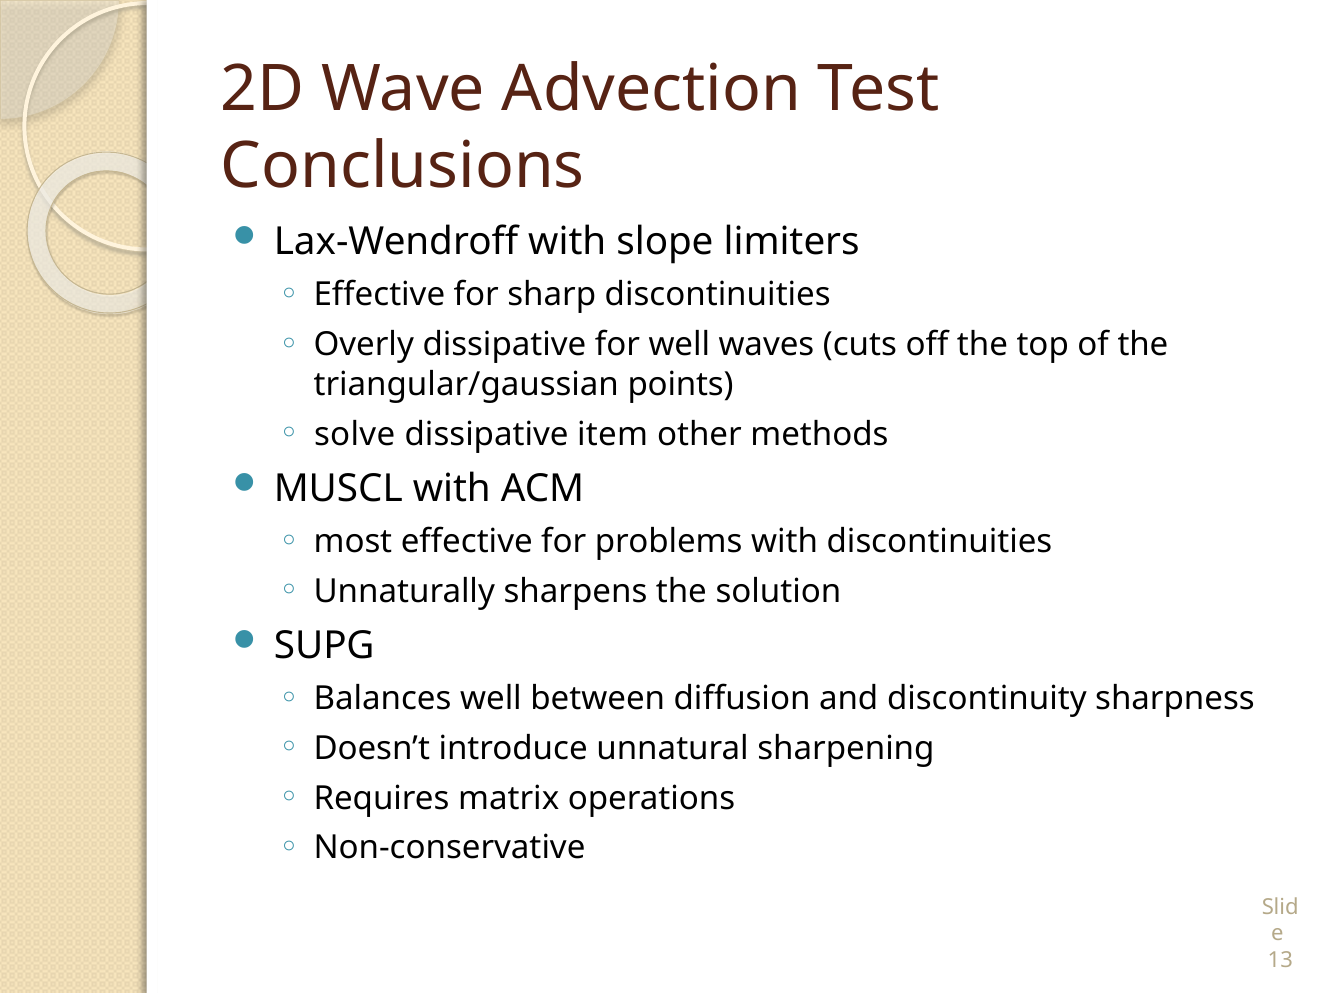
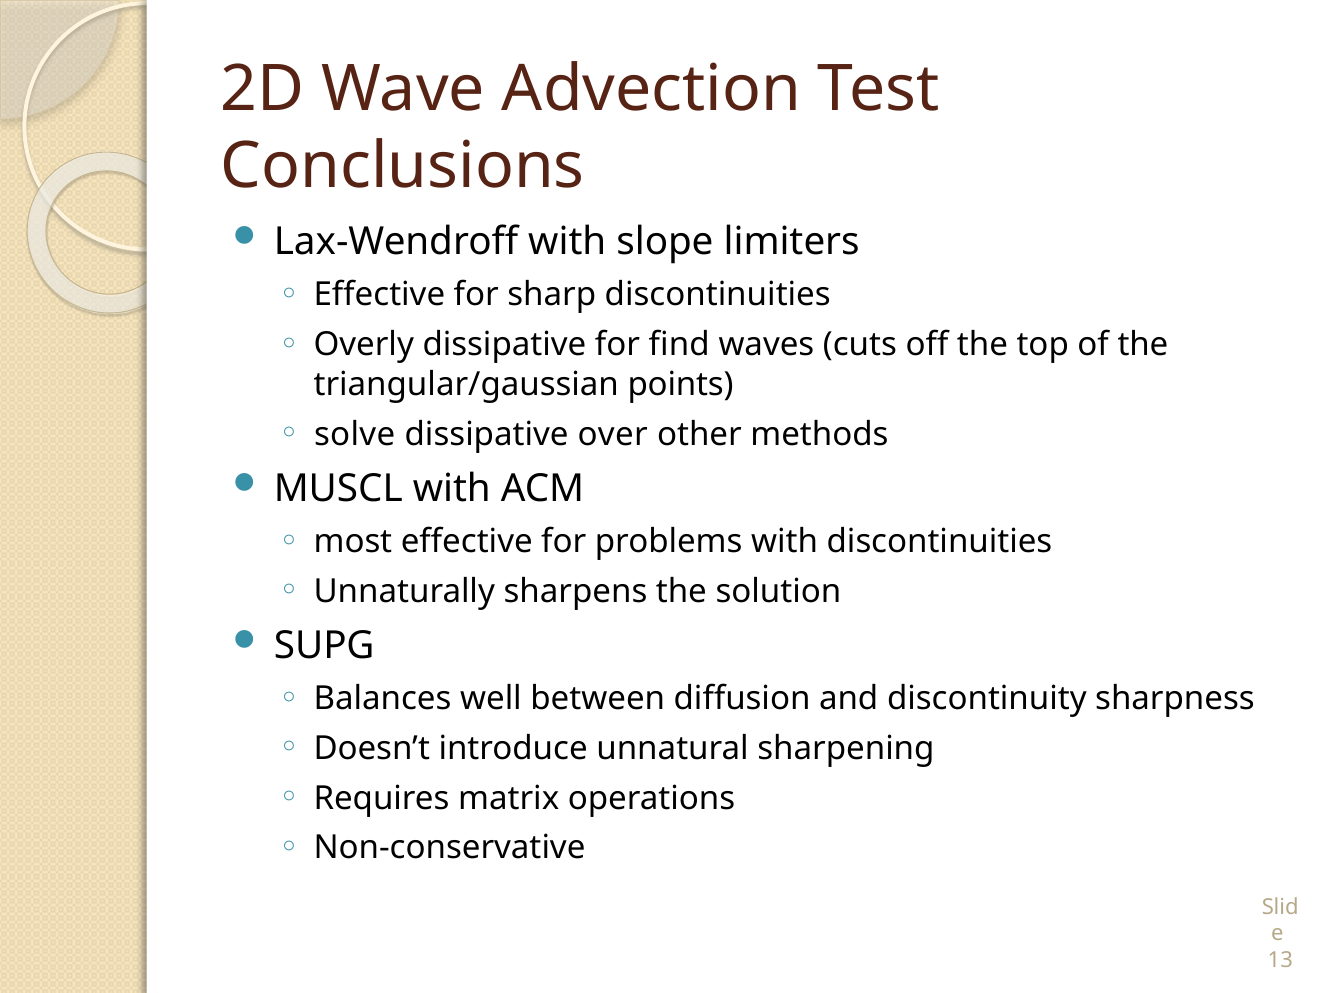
for well: well -> find (679, 345)
item: item -> over (613, 434)
